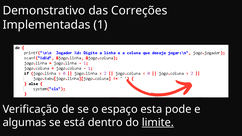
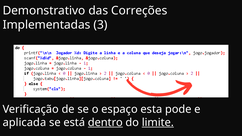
1: 1 -> 3 (100, 25)
algumas: algumas -> aplicada (24, 123)
dentro underline: none -> present (105, 123)
